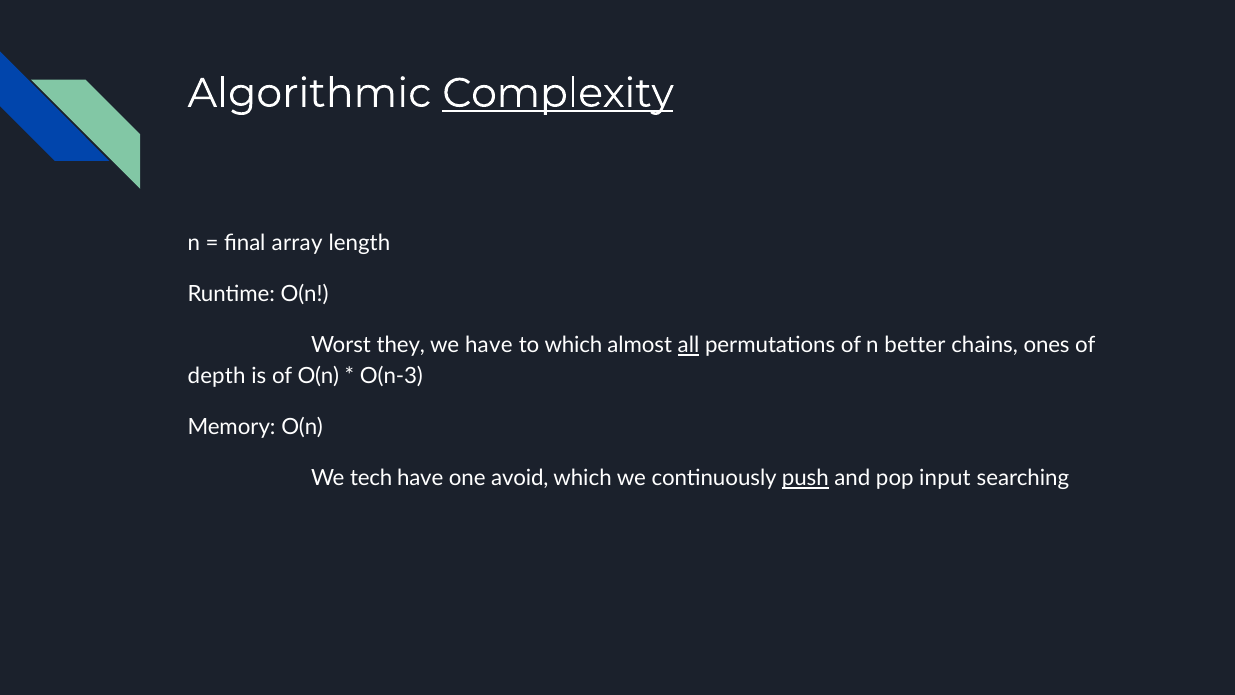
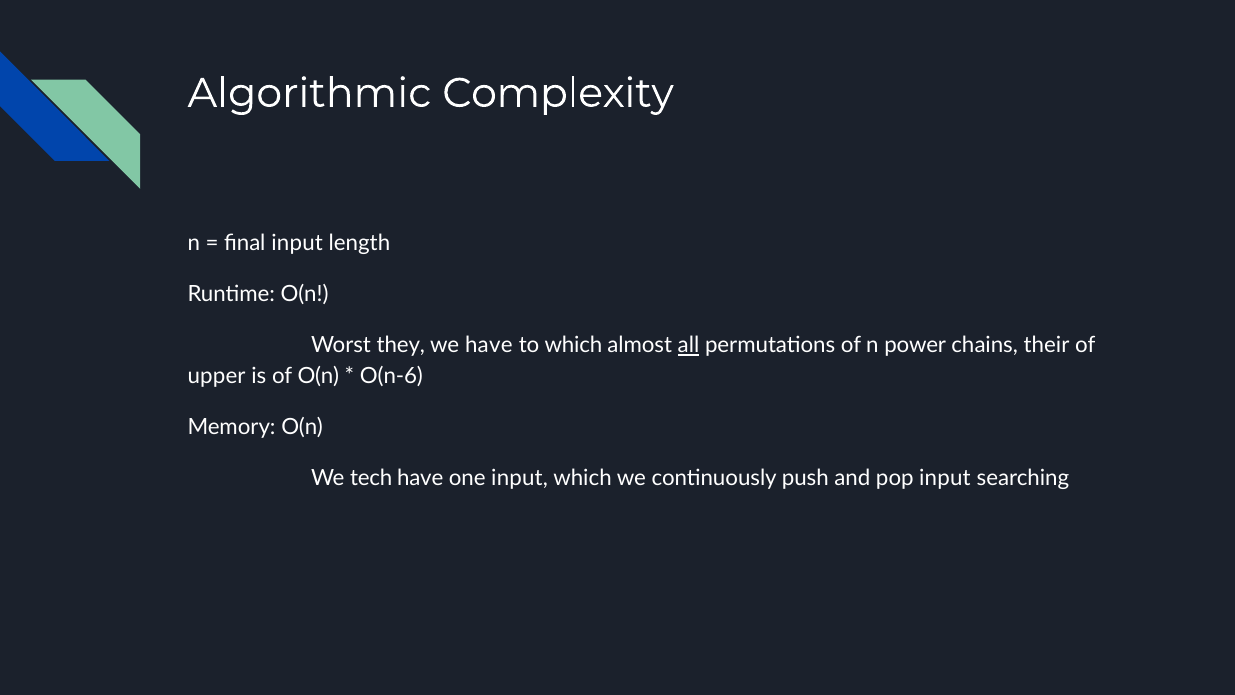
Complexity underline: present -> none (558, 93)
final array: array -> input (297, 243)
better: better -> power (915, 345)
ones: ones -> their (1046, 345)
depth: depth -> upper (217, 376)
O(n-3: O(n-3 -> O(n-6 (391, 376)
one avoid: avoid -> input (520, 478)
push underline: present -> none (805, 478)
